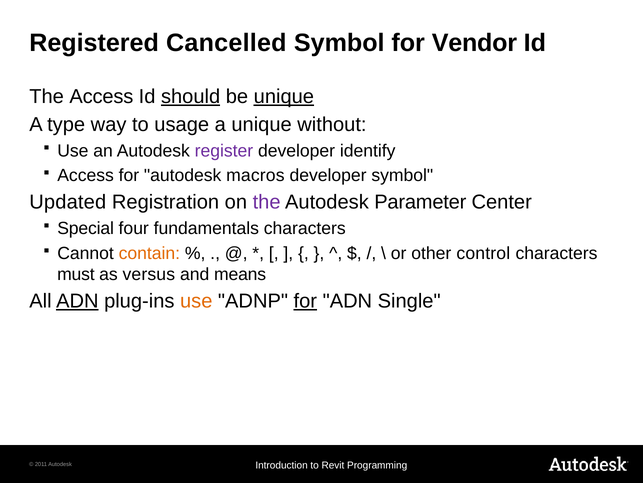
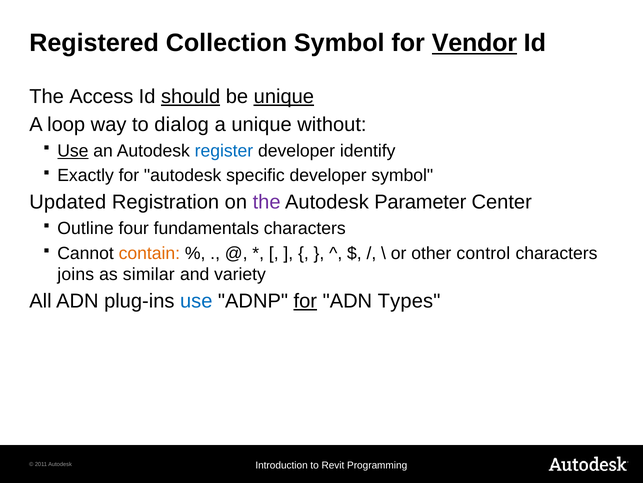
Cancelled: Cancelled -> Collection (226, 43)
Vendor underline: none -> present (474, 43)
type: type -> loop (66, 124)
usage: usage -> dialog (182, 124)
Use underline: none -> present (73, 150)
register colour: purple -> blue (224, 150)
Access: Access -> Exactly (86, 175)
macros: macros -> specific (255, 175)
Special: Special -> Outline (85, 228)
must: must -> joins (76, 274)
versus: versus -> similar (149, 274)
means: means -> variety (240, 274)
ADN underline: present -> none (77, 301)
use colour: orange -> blue (196, 301)
Single: Single -> Types (409, 301)
